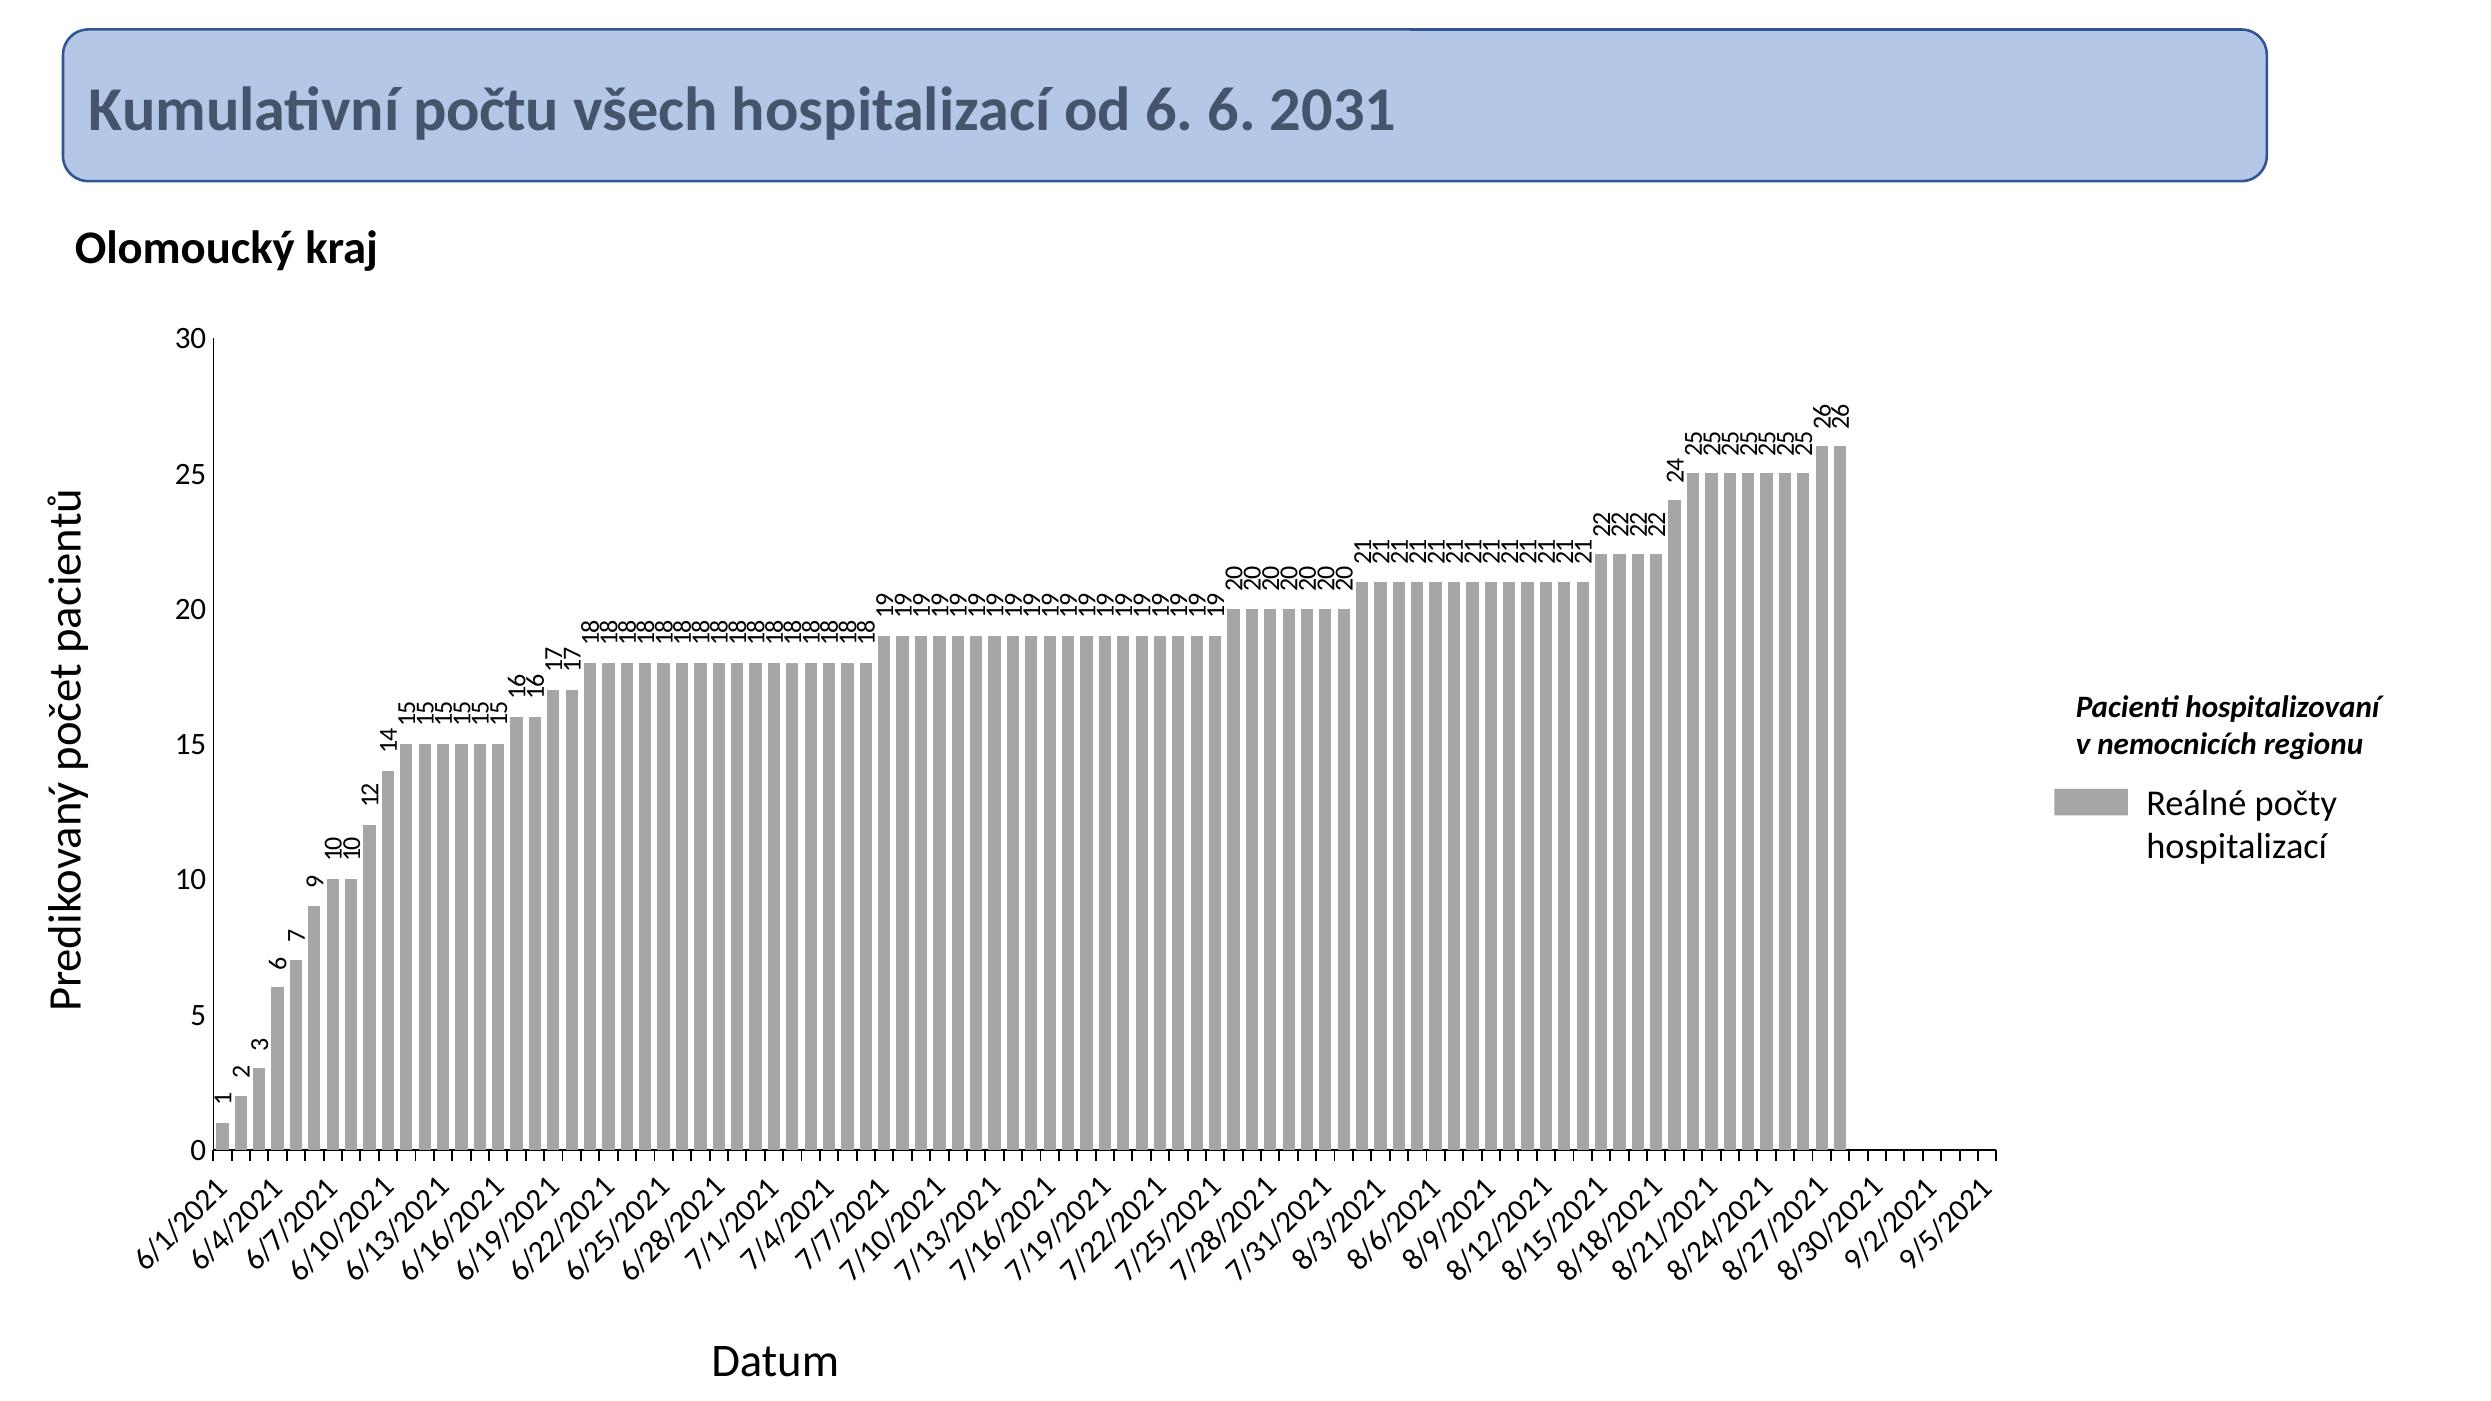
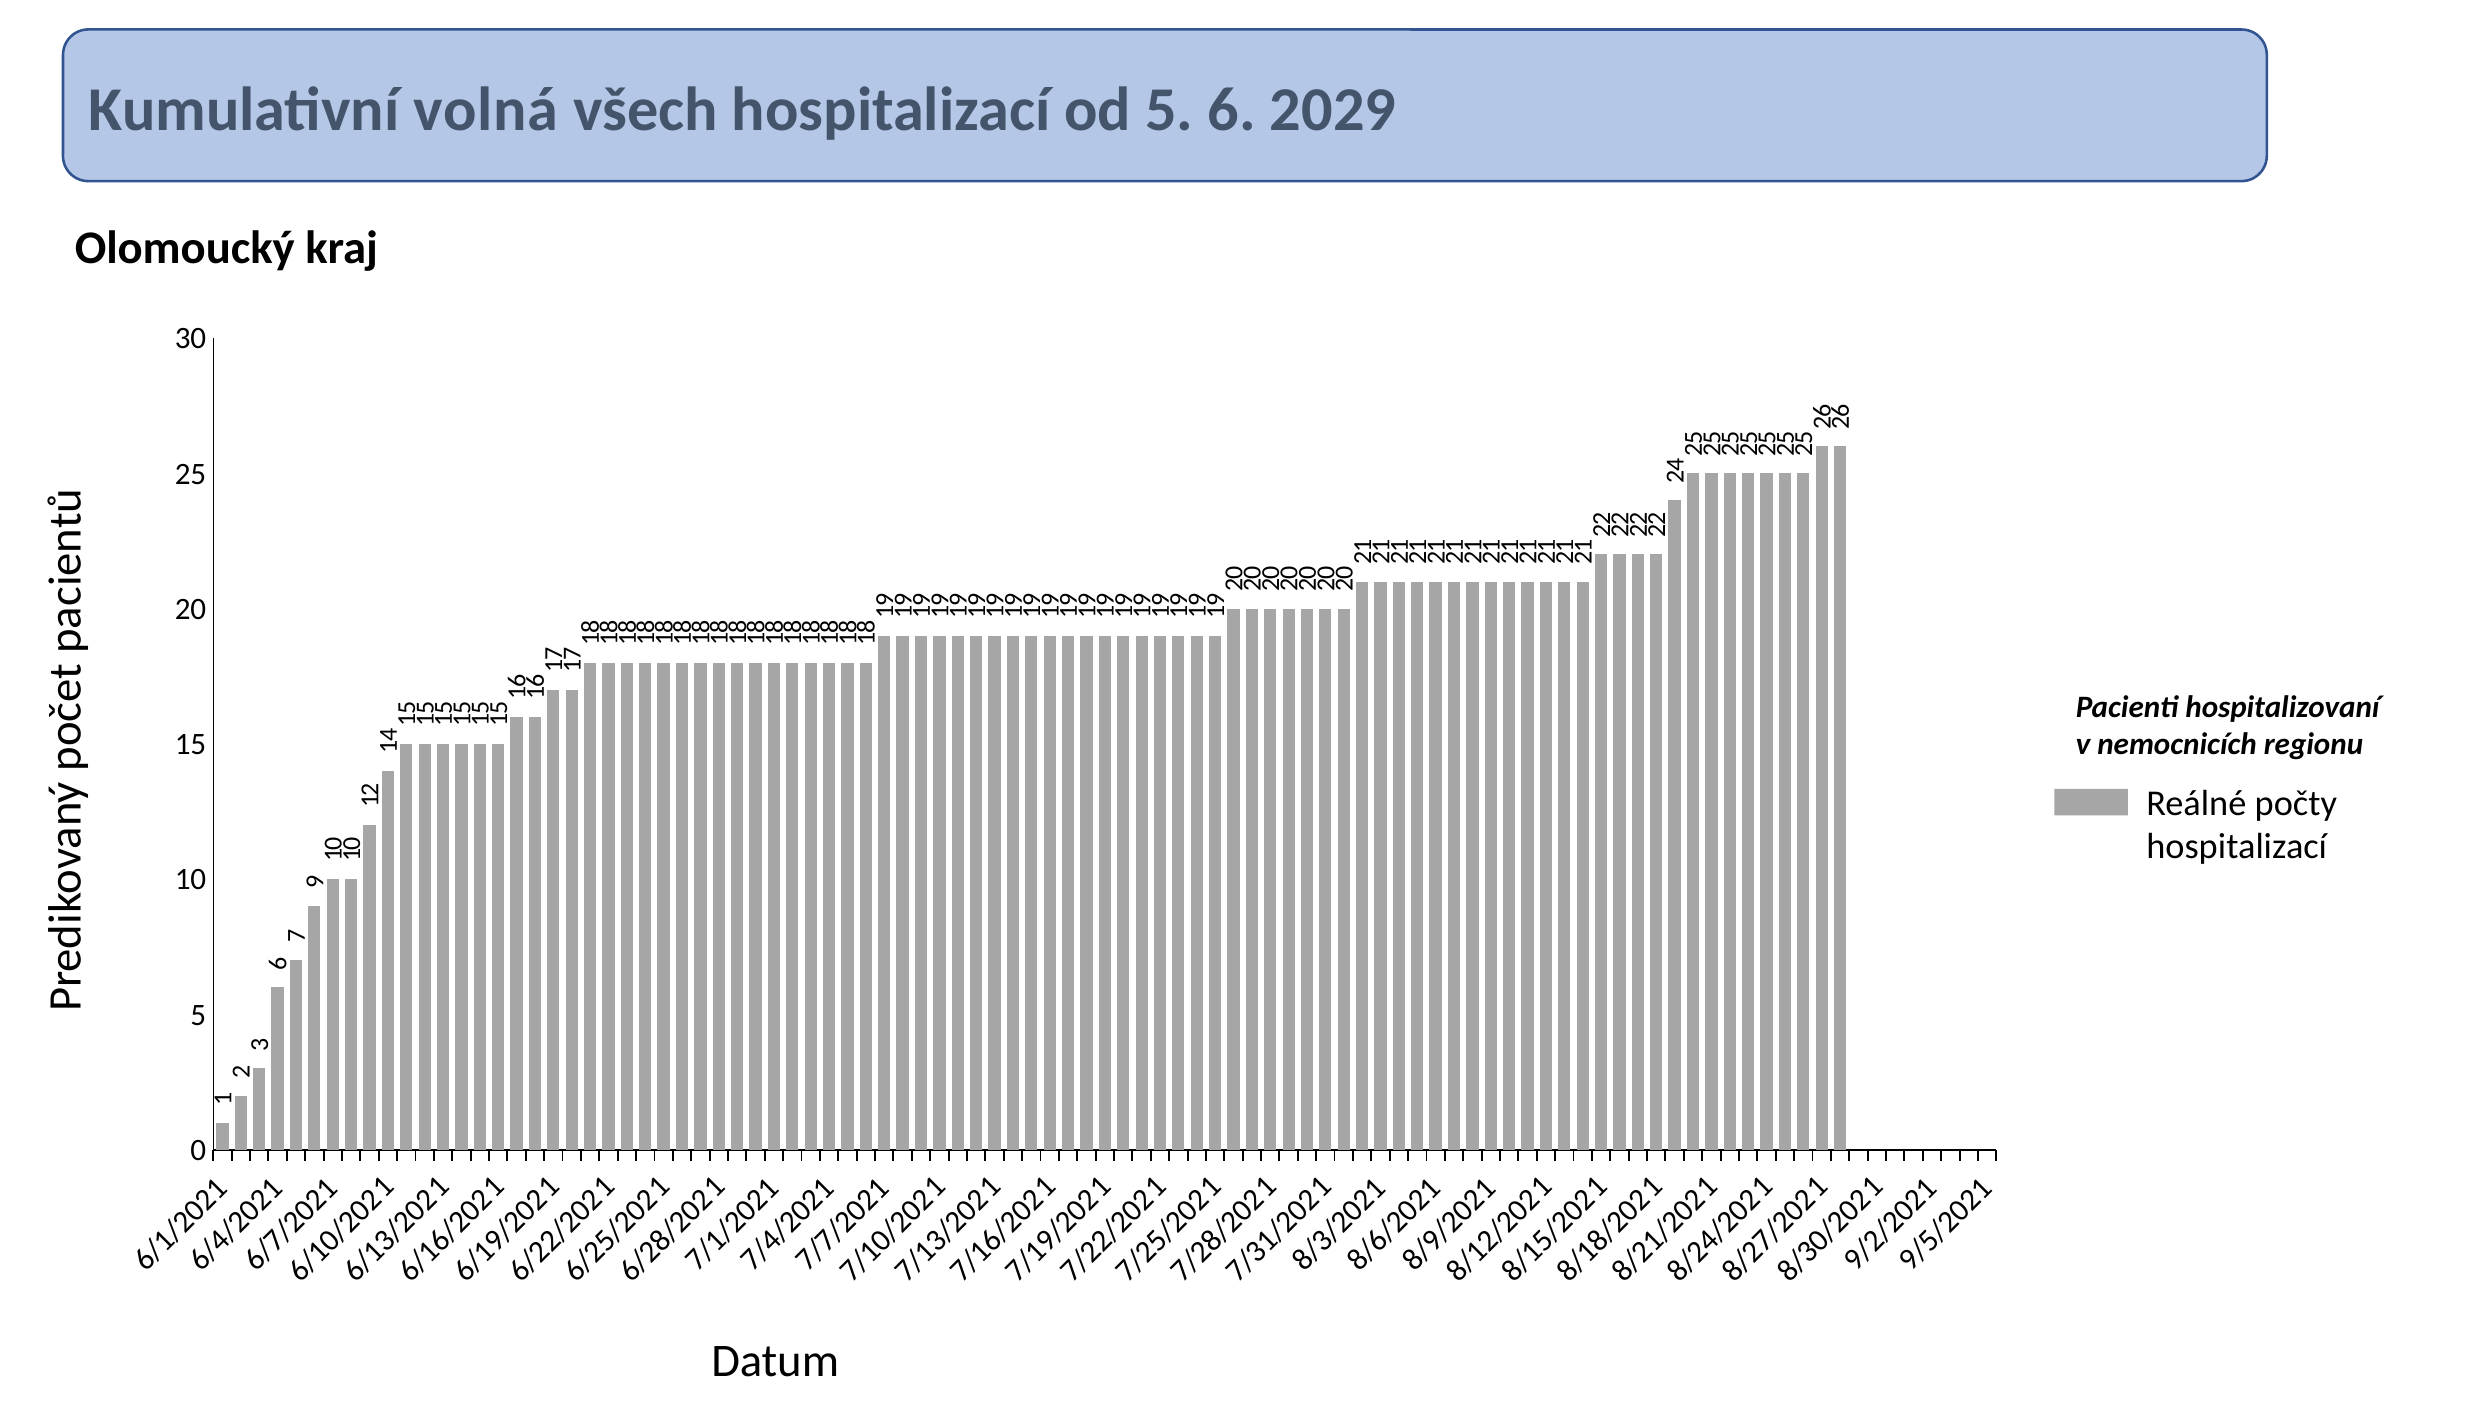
počtu: počtu -> volná (486, 110)
od 6: 6 -> 5 (1169, 110)
2031: 2031 -> 2029 (1333, 110)
